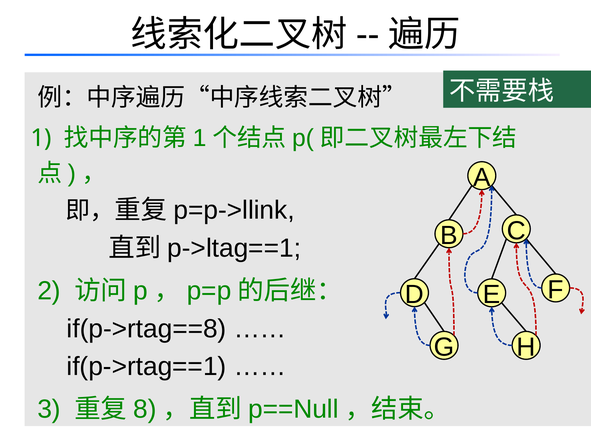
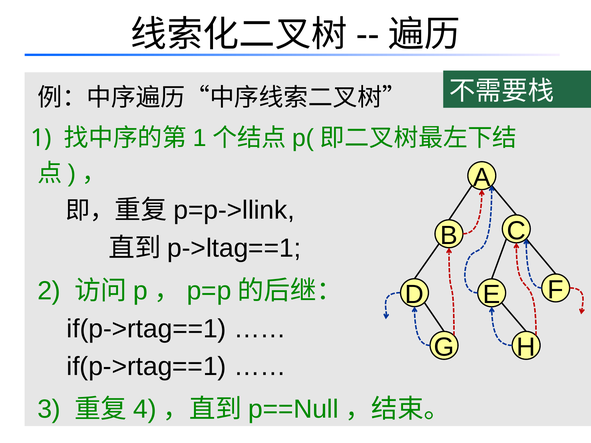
if(p->rtag==8: if(p->rtag==8 -> if(p->rtag==1 (146, 329)
8: 8 -> 4 (145, 409)
